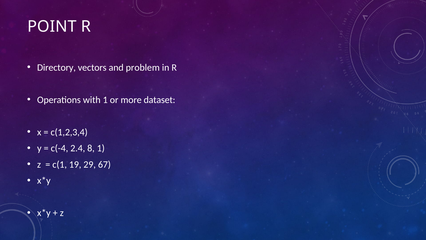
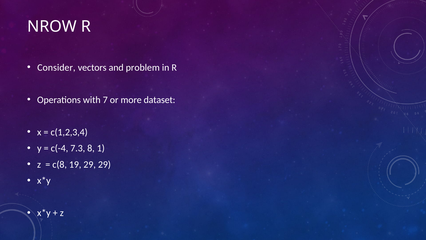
POINT: POINT -> NROW (52, 27)
Directory: Directory -> Consider (56, 67)
with 1: 1 -> 7 (105, 100)
2.4: 2.4 -> 7.3 (78, 148)
c(1: c(1 -> c(8 (60, 164)
29 67: 67 -> 29 (104, 164)
